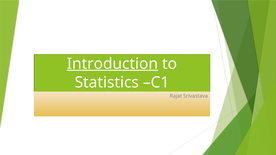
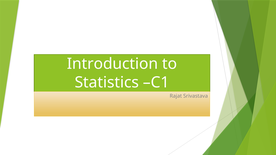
Introduction underline: present -> none (113, 64)
